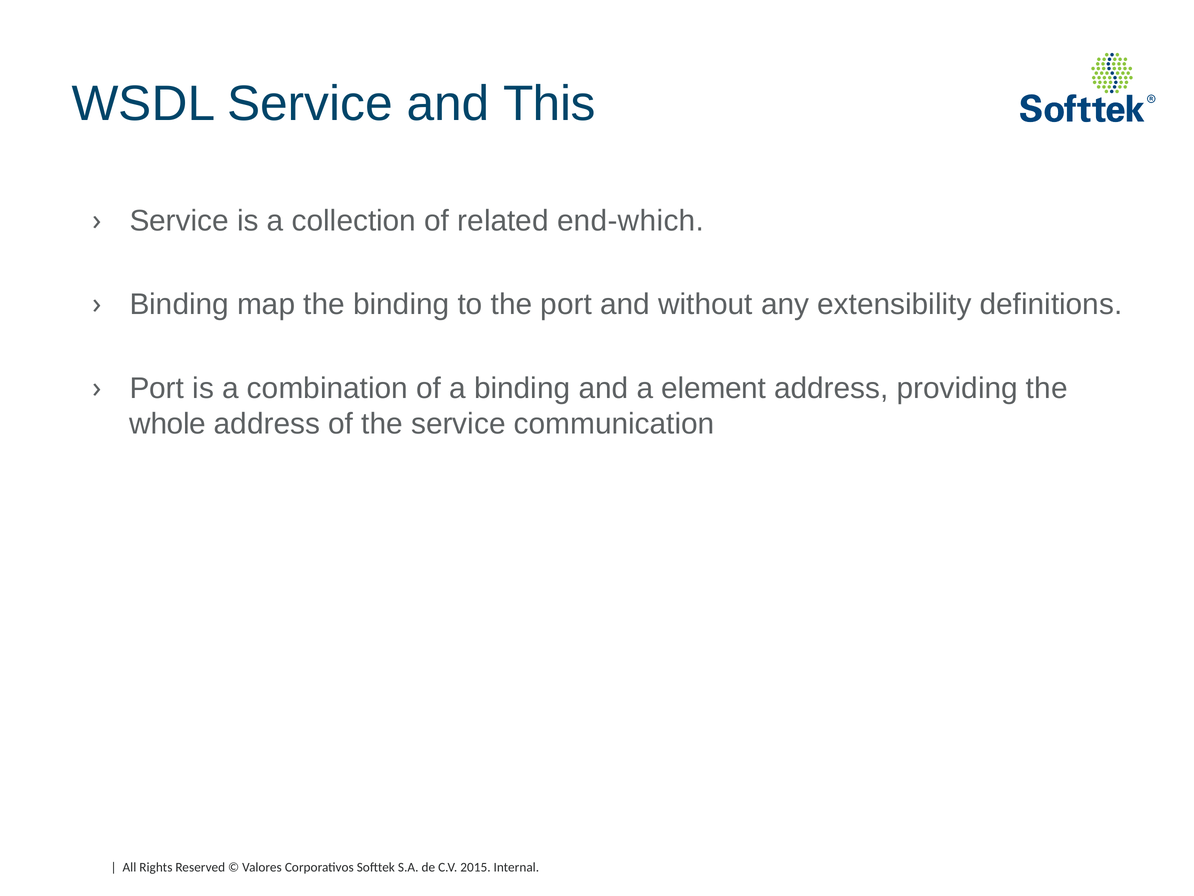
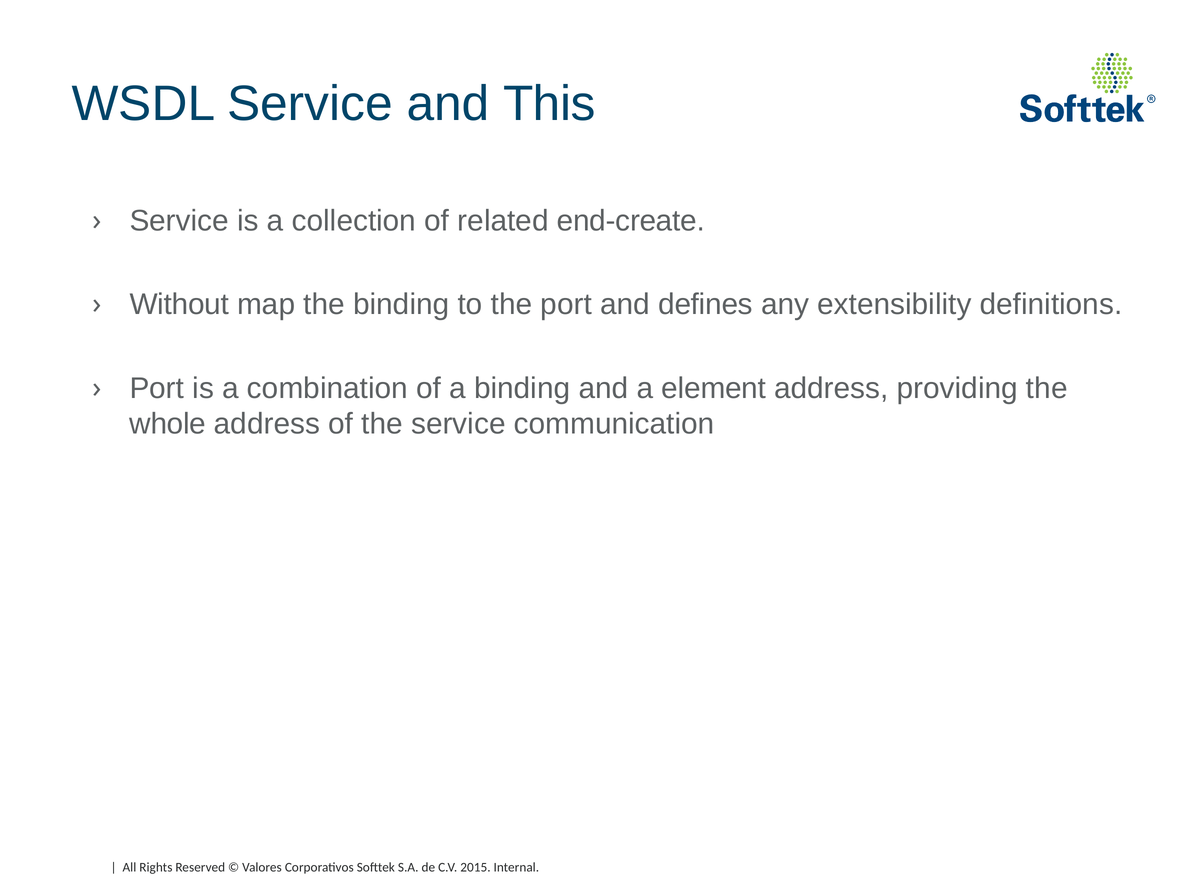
end-which: end-which -> end-create (631, 221)
Binding: Binding -> Without (179, 304)
without: without -> defines (706, 304)
